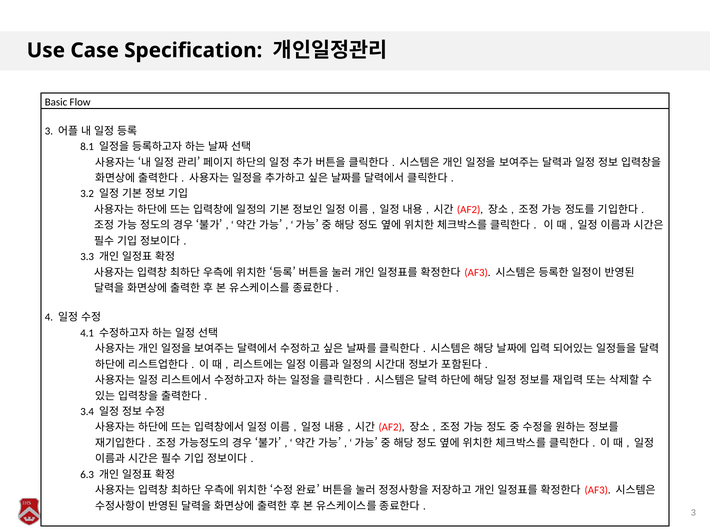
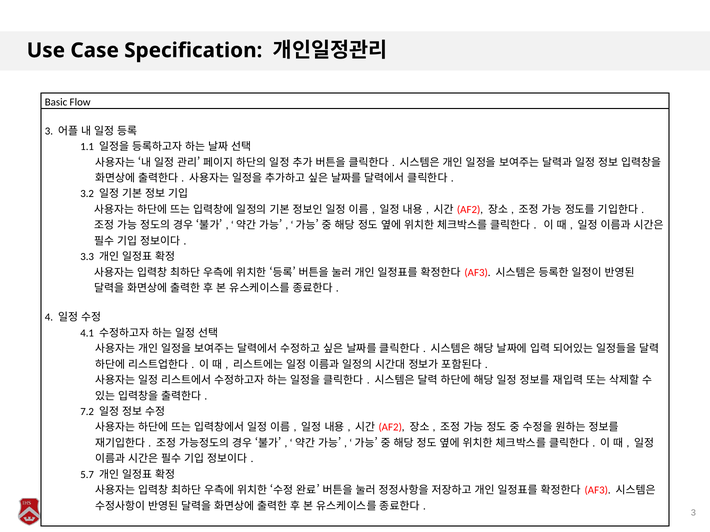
8.1: 8.1 -> 1.1 (87, 147)
3.4: 3.4 -> 7.2 (87, 412)
6.3: 6.3 -> 5.7 (87, 475)
